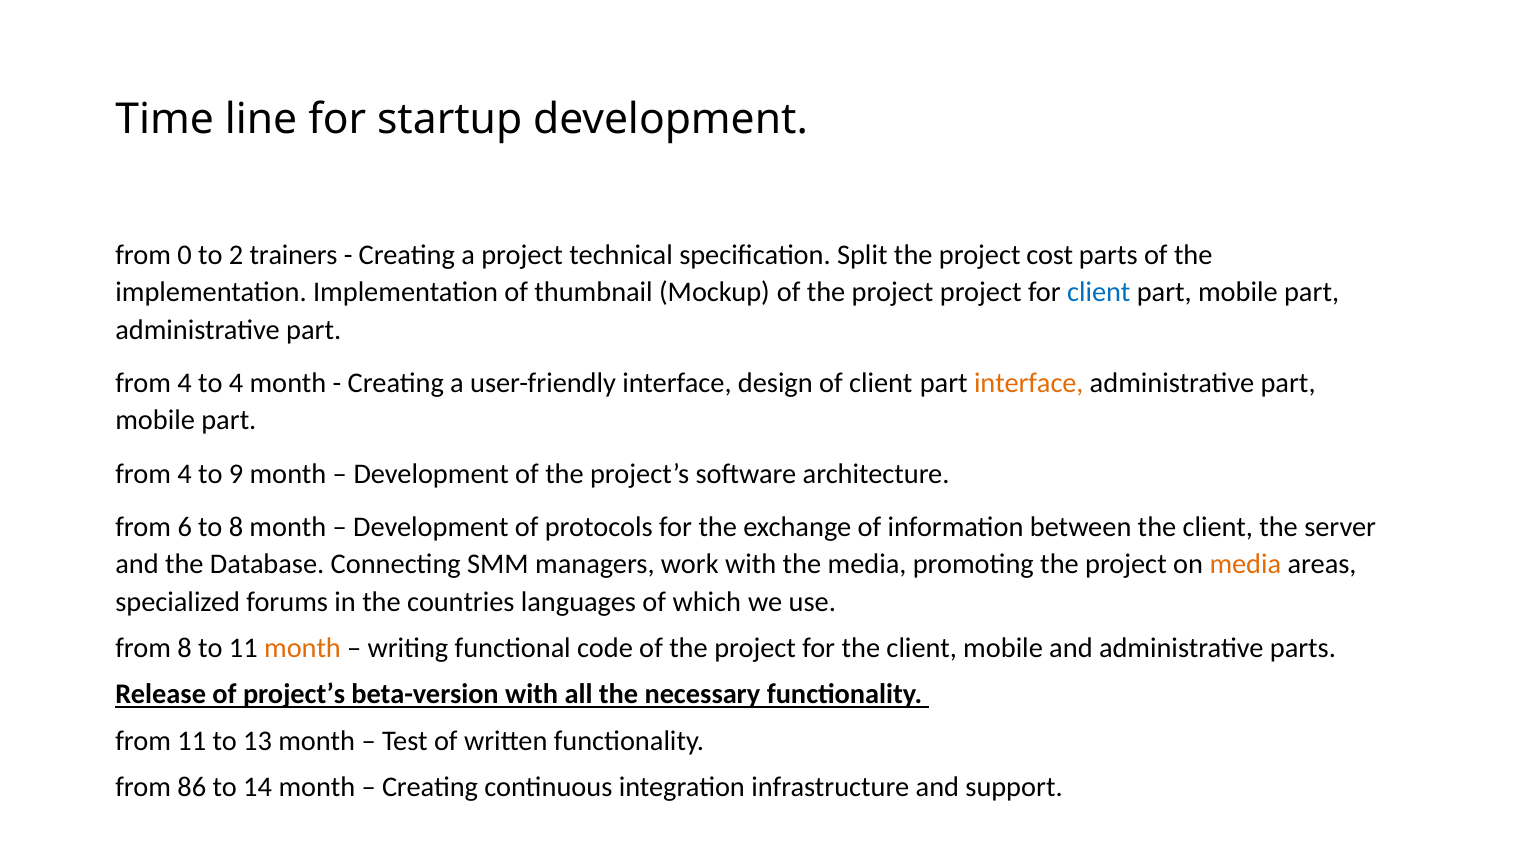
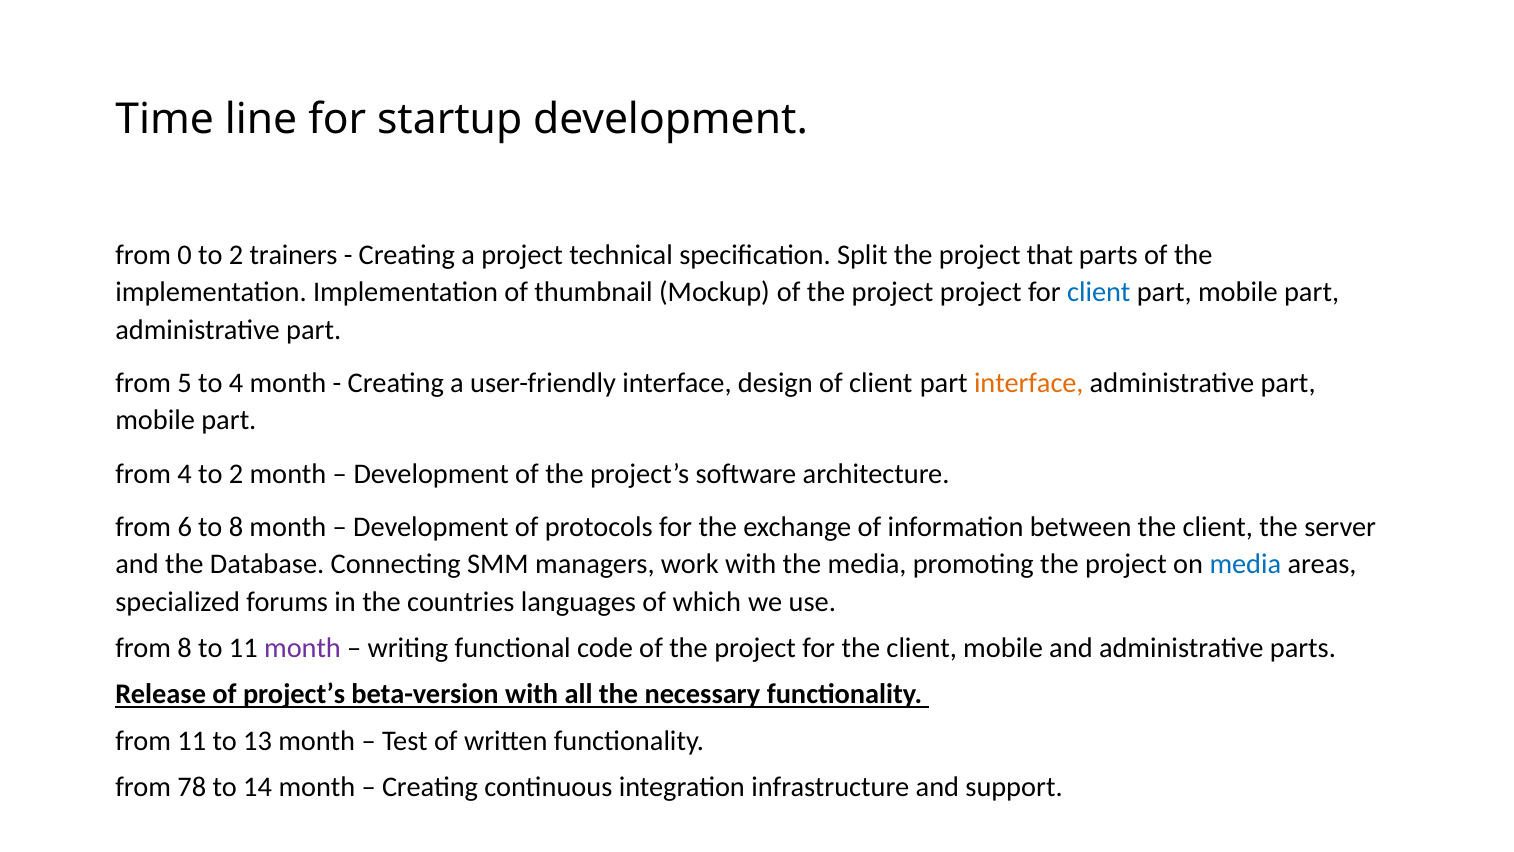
cost: cost -> that (1050, 255)
4: 4 -> 5 (185, 383)
4 to 9: 9 -> 2 (236, 474)
media colour: orange -> blue (1245, 564)
month colour: orange -> purple (302, 648)
86: 86 -> 78 (192, 787)
